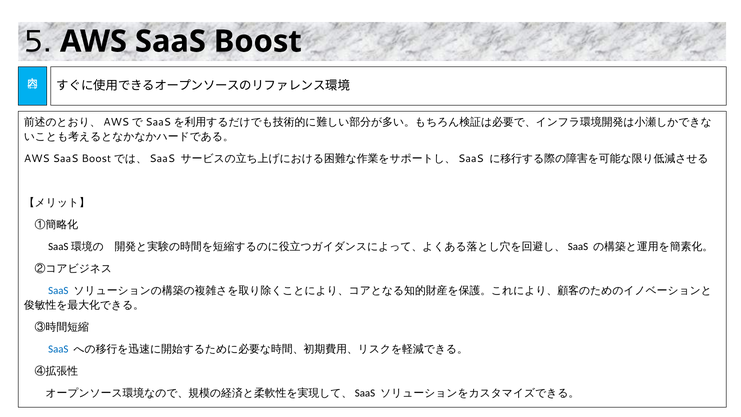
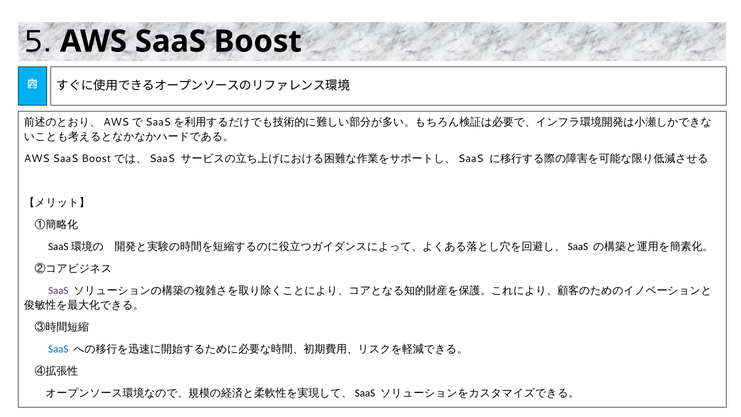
SaaS colour: blue -> purple (58, 291)
